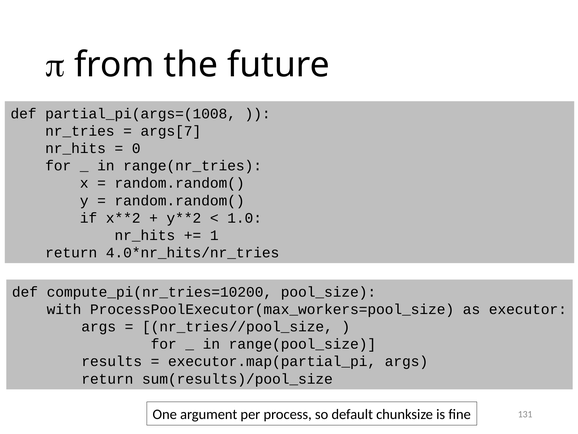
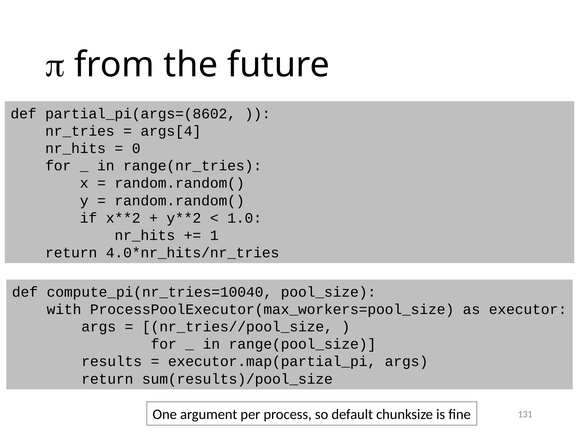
partial_pi(args=(1008: partial_pi(args=(1008 -> partial_pi(args=(8602 (141, 114)
args[7: args[7 -> args[4 (171, 131)
compute_pi(nr_tries=10200: compute_pi(nr_tries=10200 -> compute_pi(nr_tries=10040 (159, 292)
